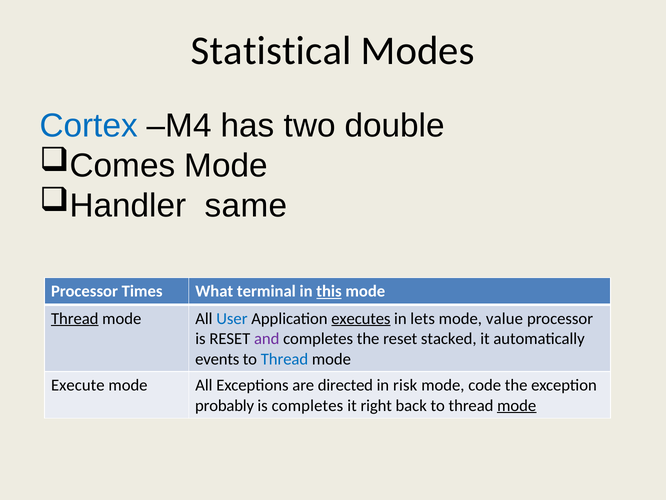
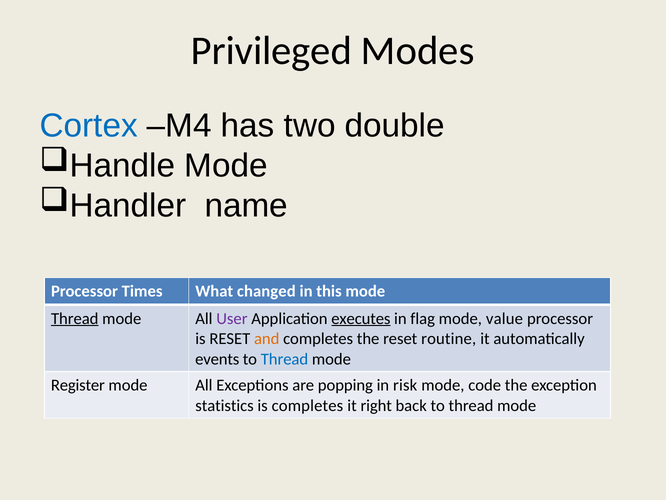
Statistical: Statistical -> Privileged (271, 51)
Comes: Comes -> Handle (122, 165)
same: same -> name (246, 205)
terminal: terminal -> changed (266, 291)
this underline: present -> none (329, 291)
User colour: blue -> purple (232, 318)
lets: lets -> flag (423, 318)
and colour: purple -> orange (267, 339)
stacked: stacked -> routine (449, 339)
Execute: Execute -> Register (78, 385)
directed: directed -> popping (345, 385)
probably: probably -> statistics (225, 405)
mode underline: present -> none (517, 405)
